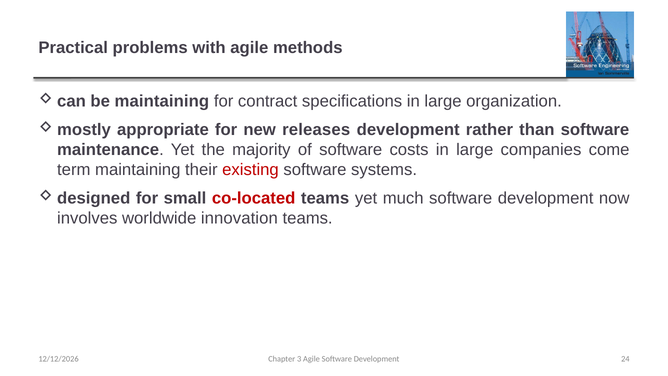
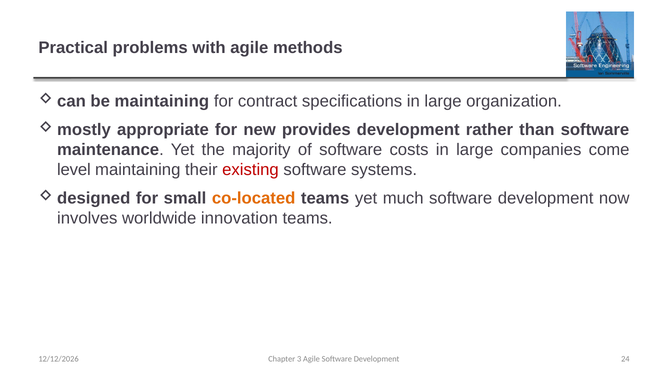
releases: releases -> provides (316, 130)
term: term -> level (74, 170)
co-located colour: red -> orange (254, 198)
